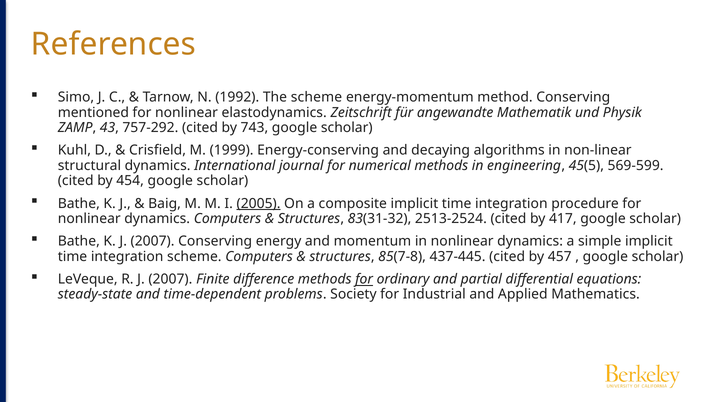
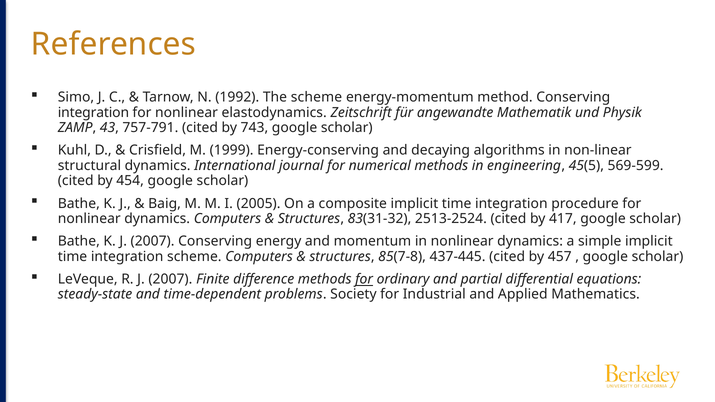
mentioned: mentioned -> integration (93, 112)
757-292: 757-292 -> 757-791 (150, 128)
2005 underline: present -> none (259, 204)
